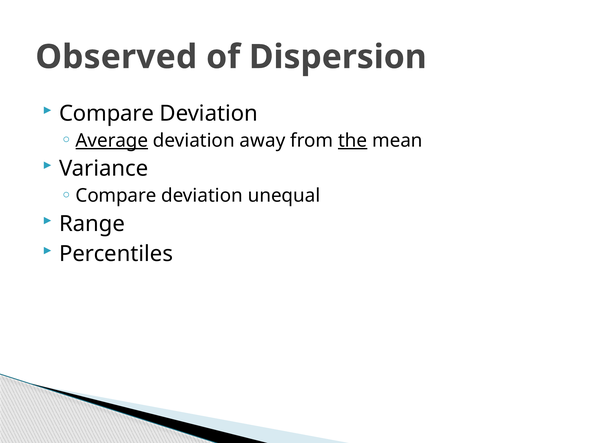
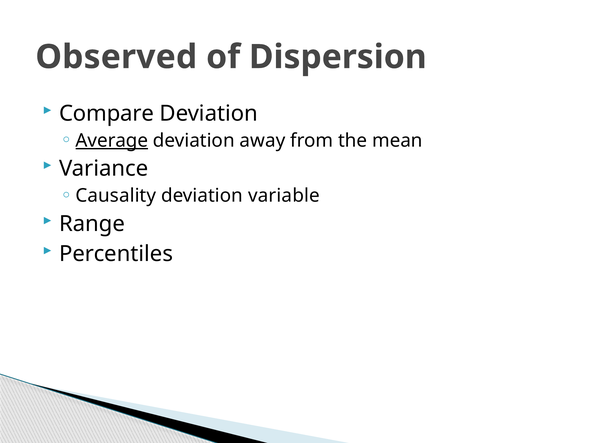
the underline: present -> none (353, 141)
Compare: Compare -> Causality (116, 196)
unequal: unequal -> variable (284, 196)
